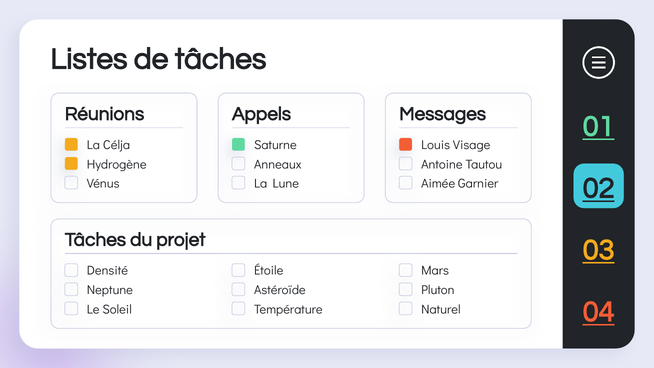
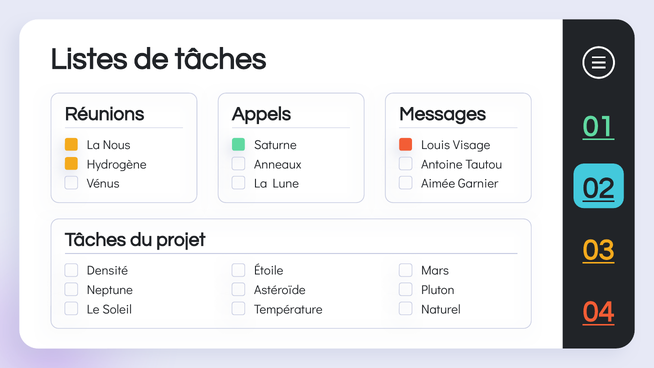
Célja: Célja -> Nous (117, 145)
